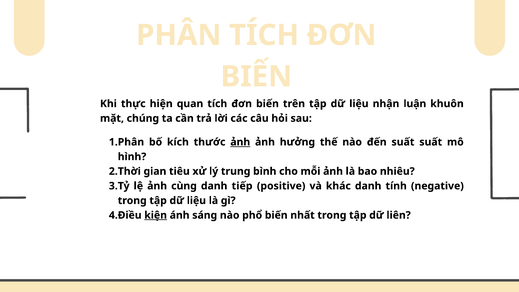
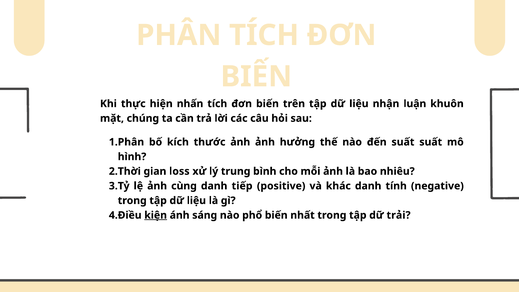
quan: quan -> nhấn (190, 104)
ảnh underline: present -> none (240, 142)
tiêu: tiêu -> loss (179, 171)
liên: liên -> trải (399, 215)
